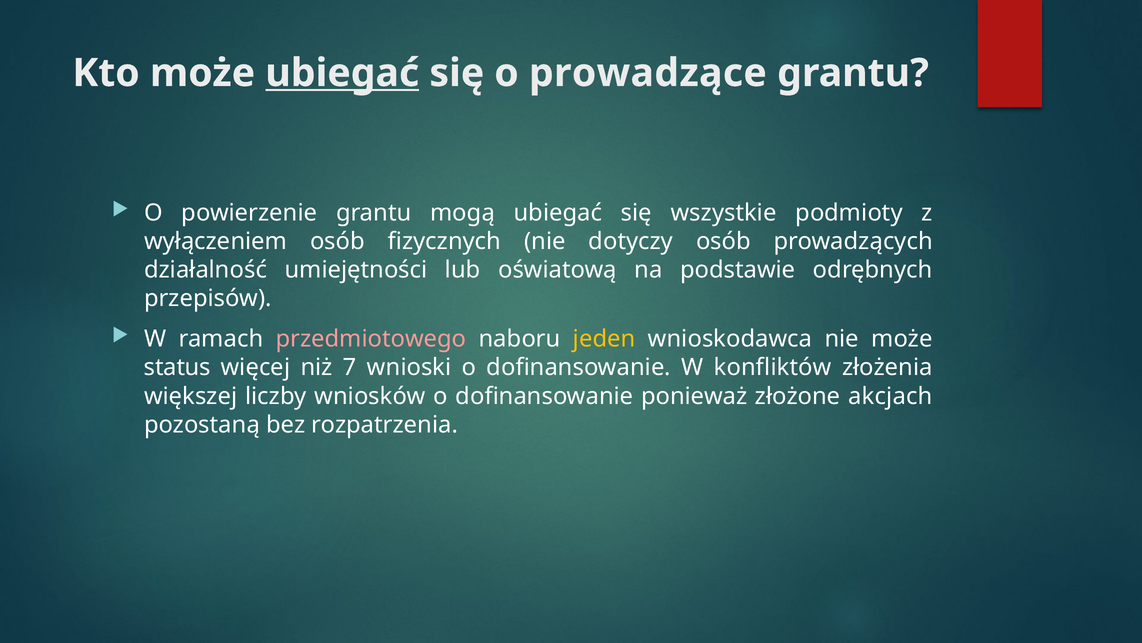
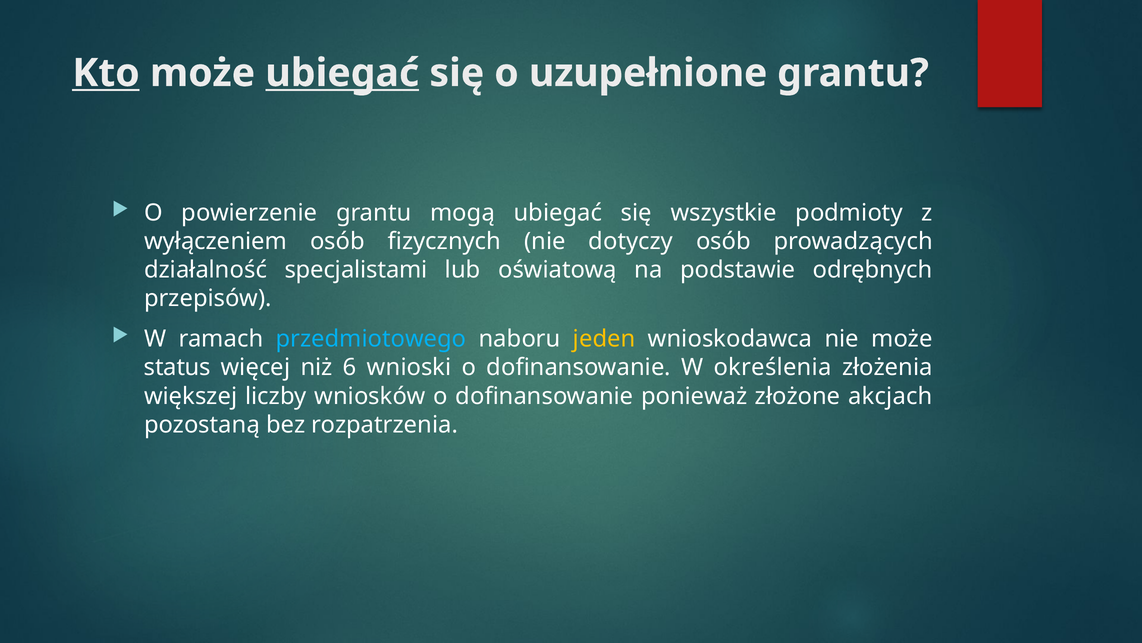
Kto underline: none -> present (106, 73)
prowadzące: prowadzące -> uzupełnione (648, 73)
umiejętności: umiejętności -> specjalistami (356, 270)
przedmiotowego colour: pink -> light blue (371, 339)
7: 7 -> 6 (350, 367)
konfliktów: konfliktów -> określenia (773, 367)
